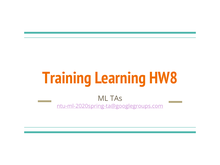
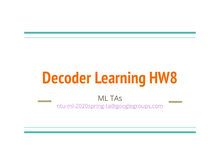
Training: Training -> Decoder (67, 78)
